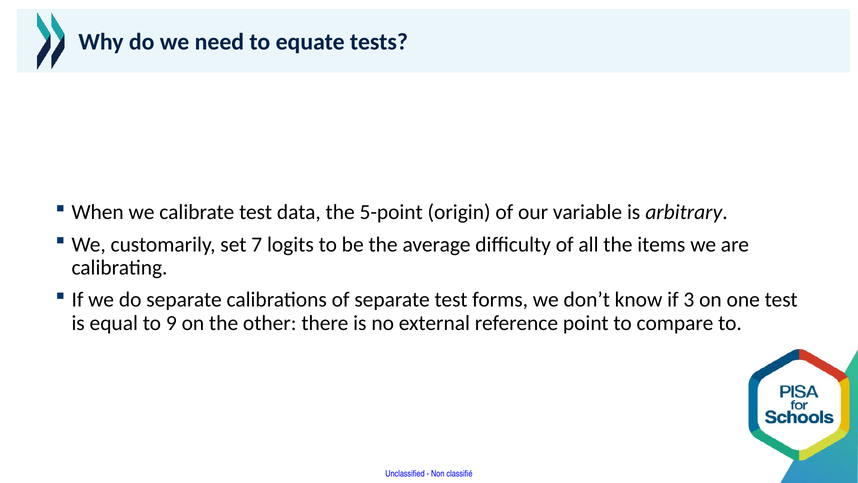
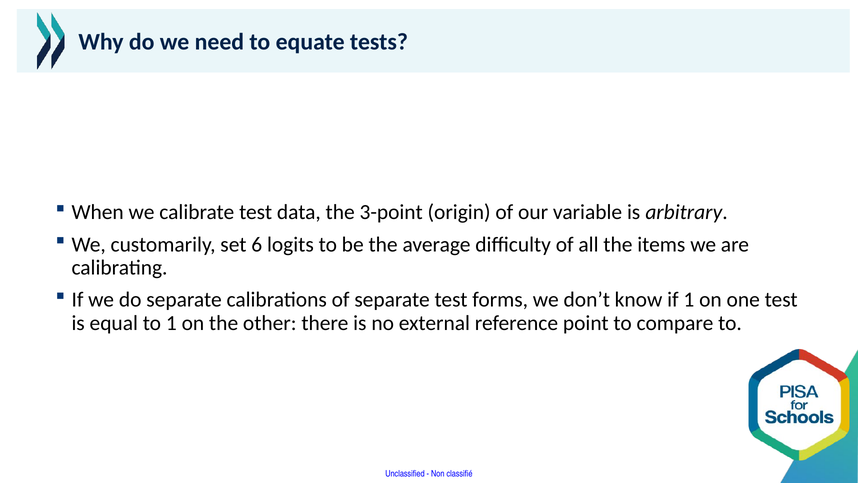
5-point: 5-point -> 3-point (391, 212)
7: 7 -> 6 (257, 244)
if 3: 3 -> 1 (689, 300)
to 9: 9 -> 1 (171, 323)
